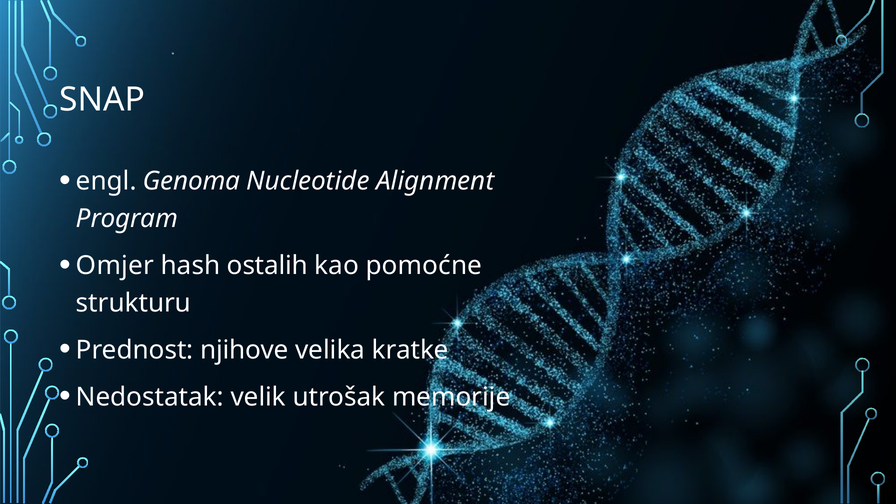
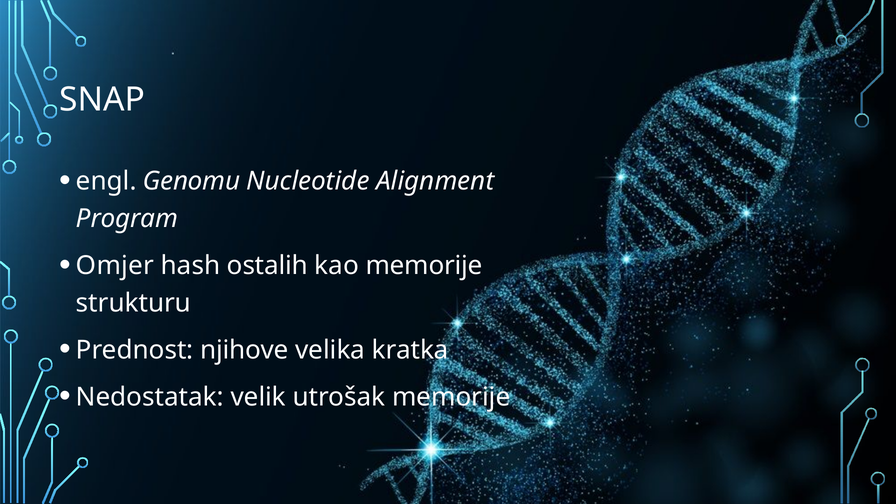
Genoma: Genoma -> Genomu (191, 181)
kao pomoćne: pomoćne -> memorije (424, 266)
kratke: kratke -> kratka (410, 350)
